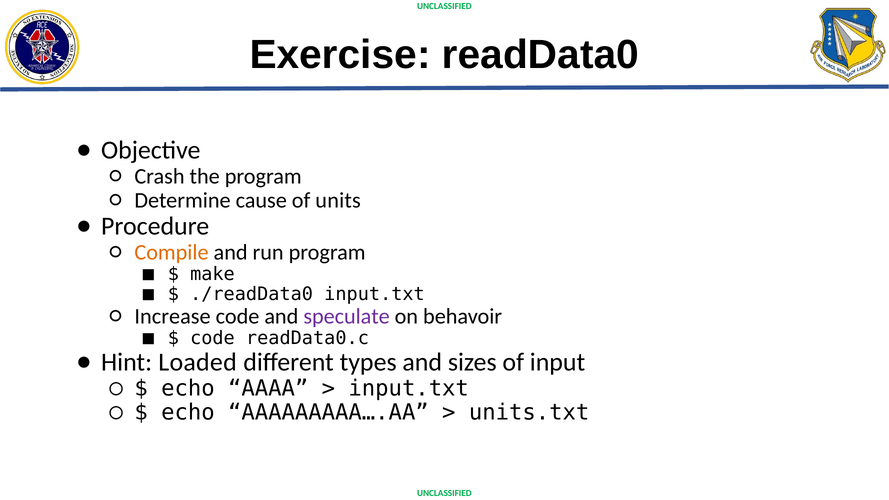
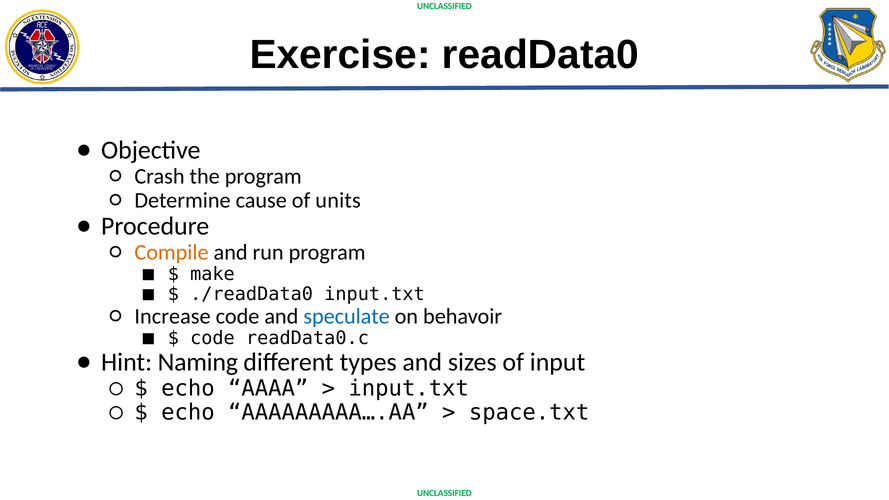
speculate colour: purple -> blue (347, 316)
Loaded: Loaded -> Naming (198, 362)
units.txt: units.txt -> space.txt (529, 412)
